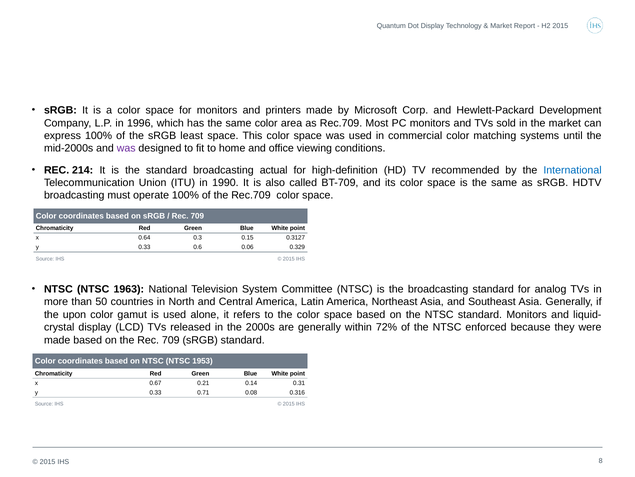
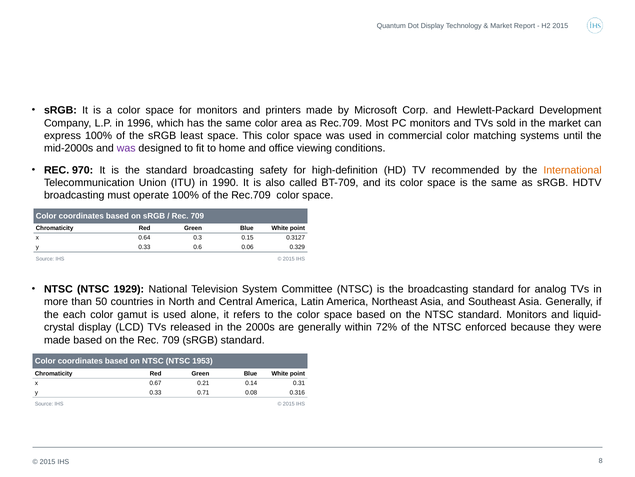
214: 214 -> 970 (83, 170)
actual: actual -> safety (274, 170)
International colour: blue -> orange (573, 170)
1963: 1963 -> 1929 (129, 289)
upon: upon -> each (74, 314)
